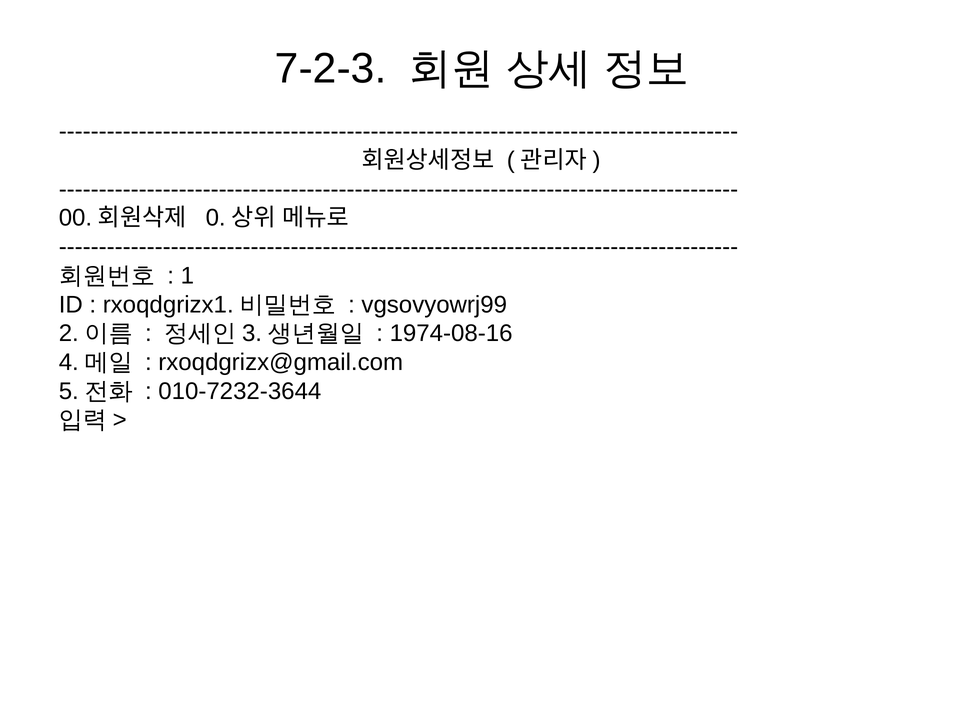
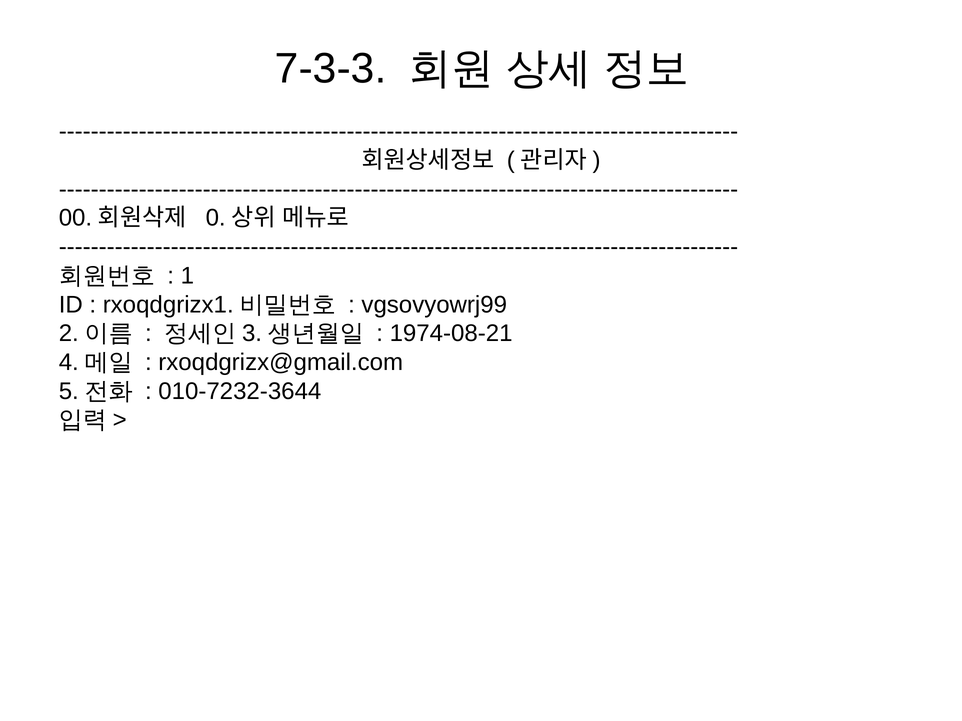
7-2-3: 7-2-3 -> 7-3-3 (331, 69)
1974-08-16: 1974-08-16 -> 1974-08-21 (451, 334)
